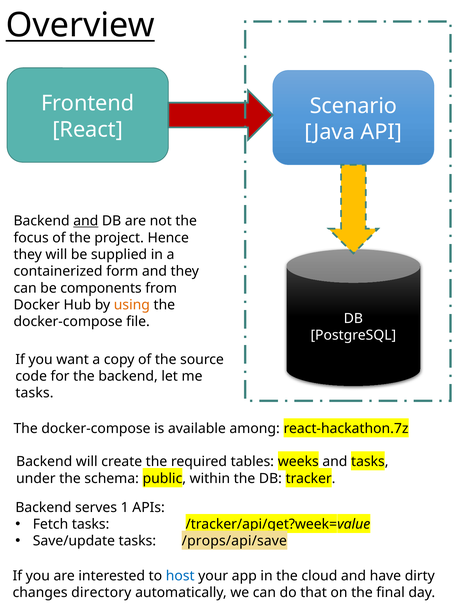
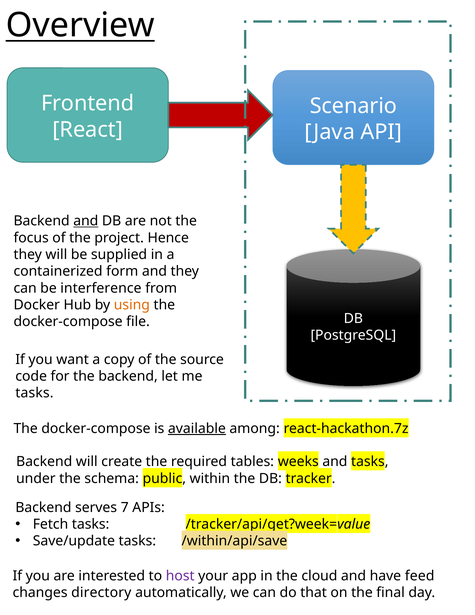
components: components -> interference (101, 288)
available underline: none -> present (197, 428)
1: 1 -> 7 (125, 507)
/props/api/save: /props/api/save -> /within/api/save (234, 541)
host colour: blue -> purple (180, 576)
dirty: dirty -> feed (420, 576)
